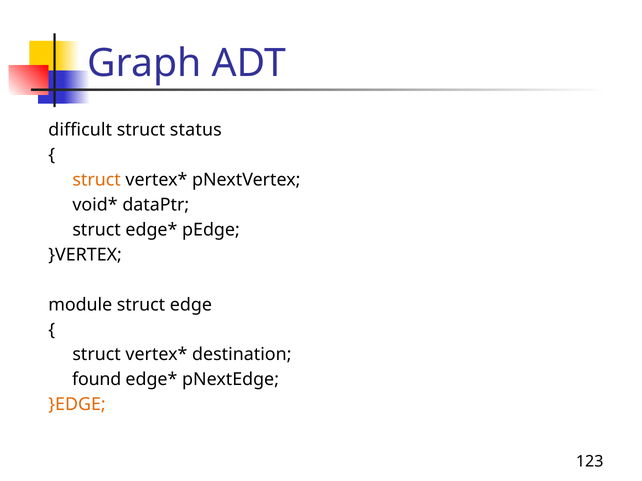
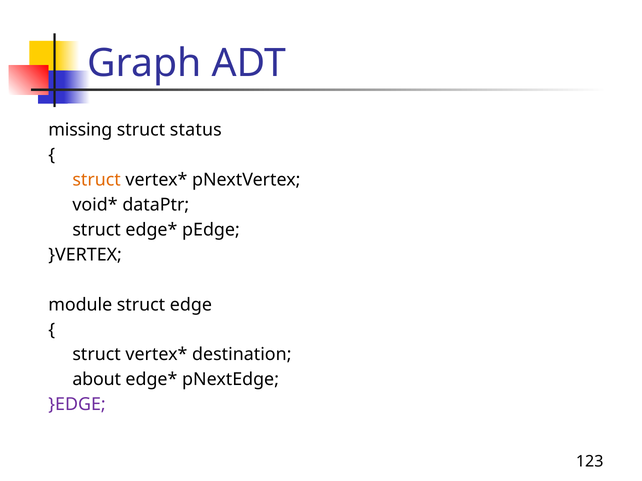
difficult: difficult -> missing (80, 130)
found: found -> about (97, 380)
}EDGE colour: orange -> purple (77, 405)
